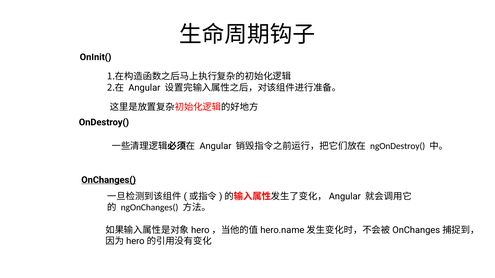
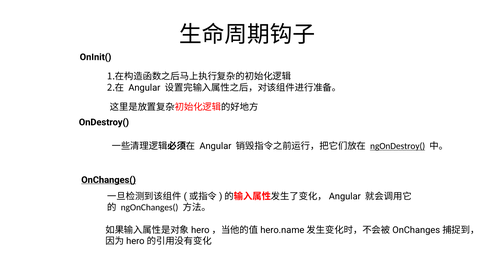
ngOnDestroy( underline: none -> present (398, 146)
